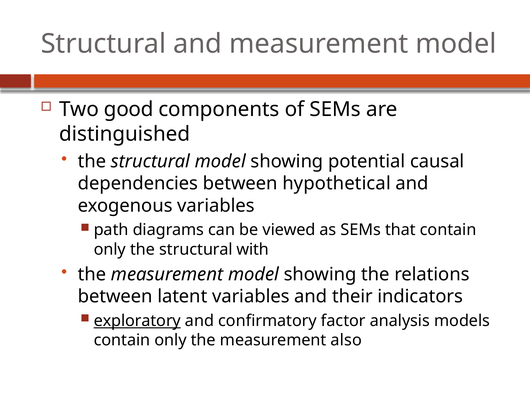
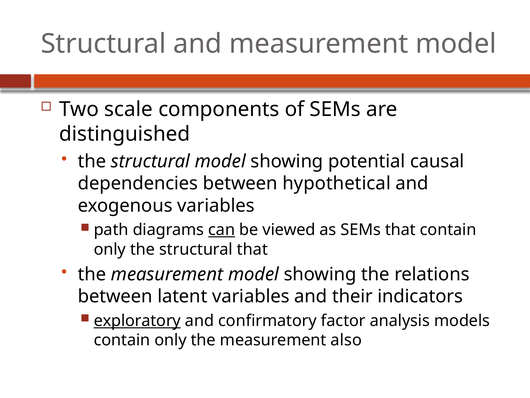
good: good -> scale (129, 109)
can underline: none -> present (222, 230)
structural with: with -> that (252, 249)
